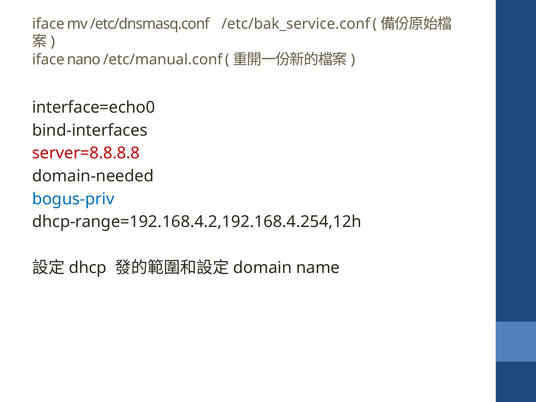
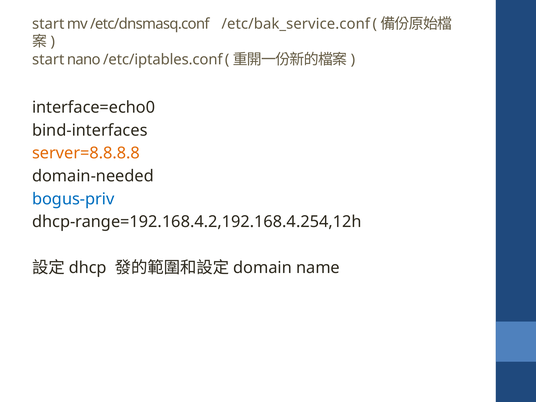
iface: iface -> start (48, 24)
iface: iface -> start (48, 60)
/etc/manual.conf: /etc/manual.conf -> /etc/iptables.conf (163, 60)
server=8.8.8.8 colour: red -> orange (86, 153)
